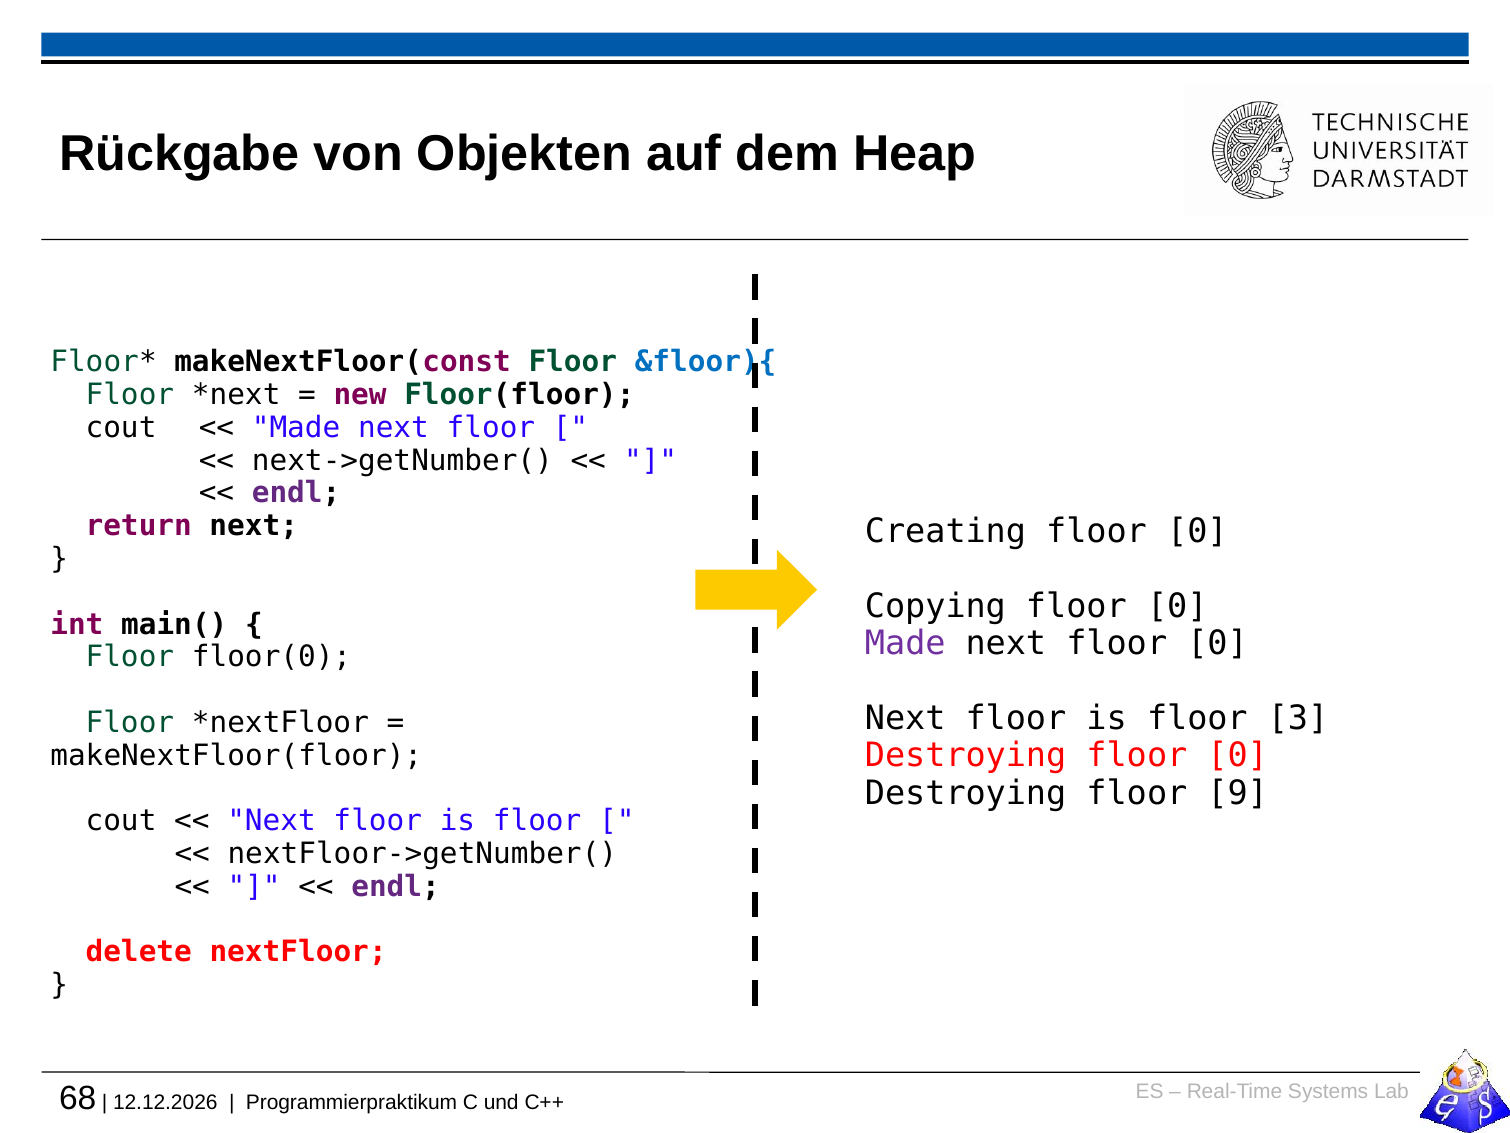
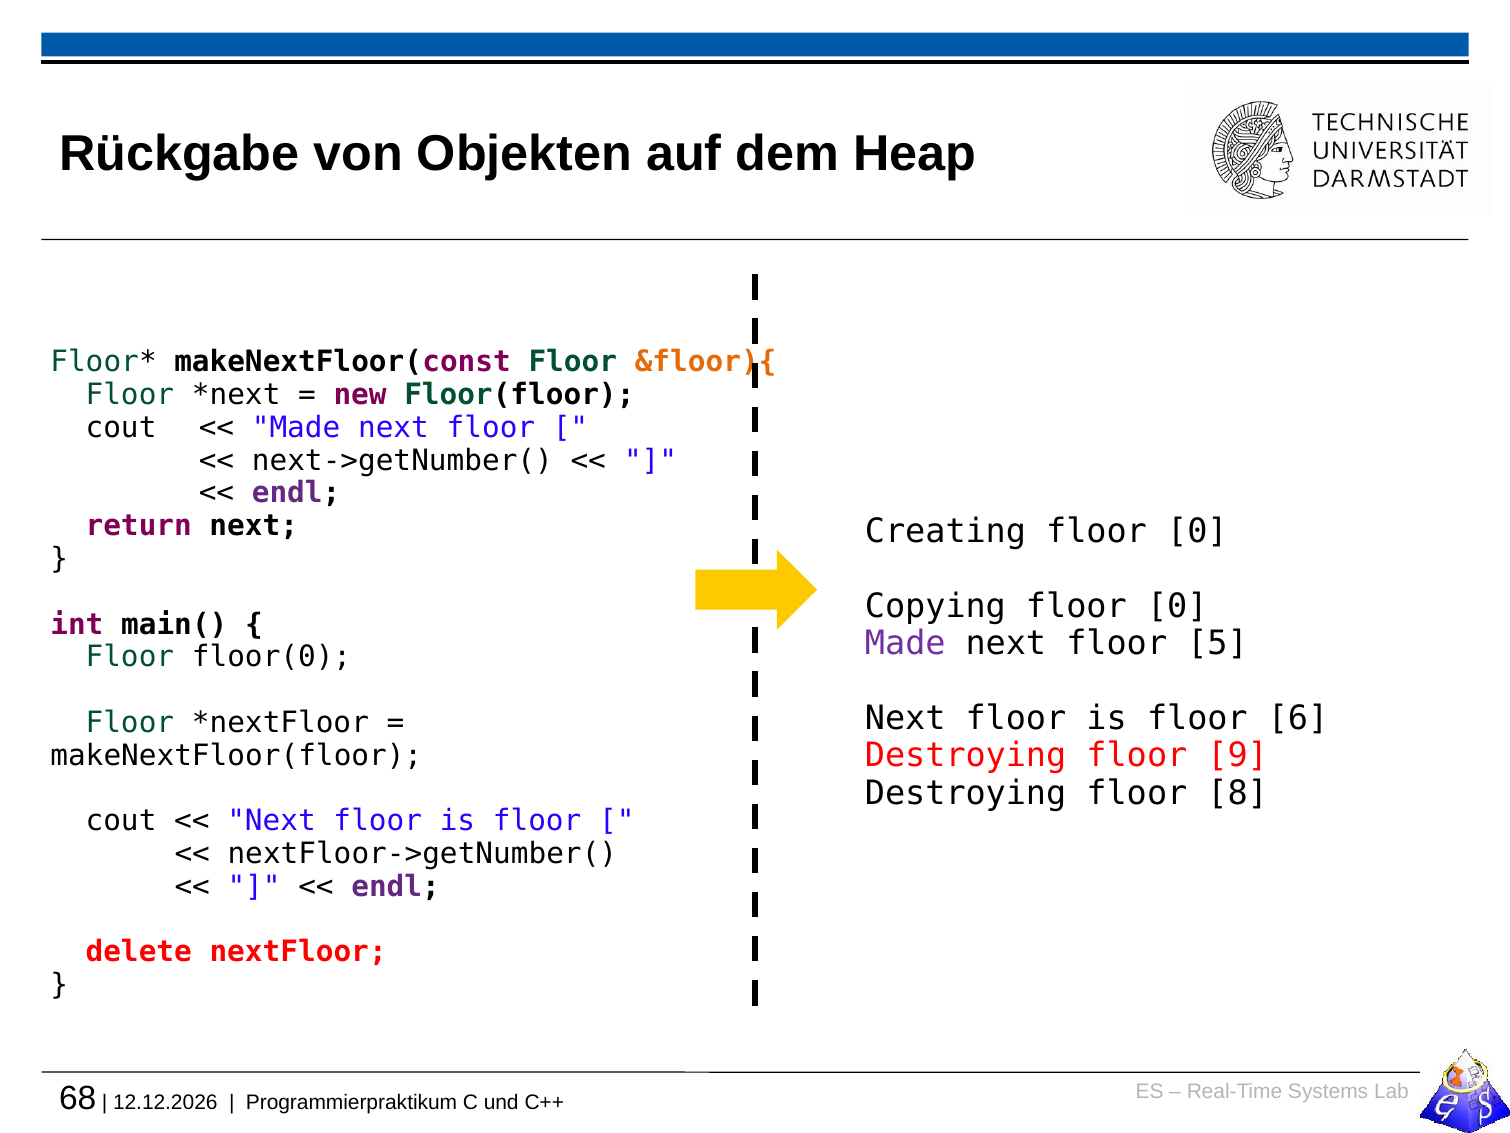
&floor){ colour: blue -> orange (706, 362)
next floor 0: 0 -> 5 (1217, 643)
3: 3 -> 6 (1298, 718)
Destroying floor 0: 0 -> 9 (1238, 756)
9: 9 -> 8 (1238, 793)
